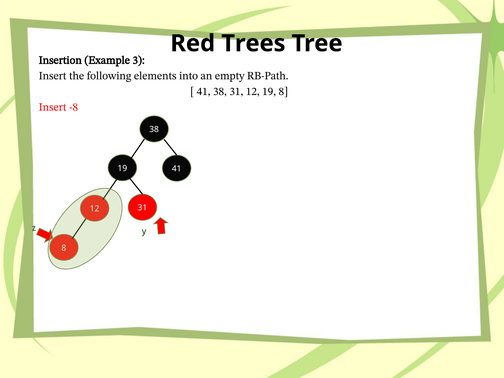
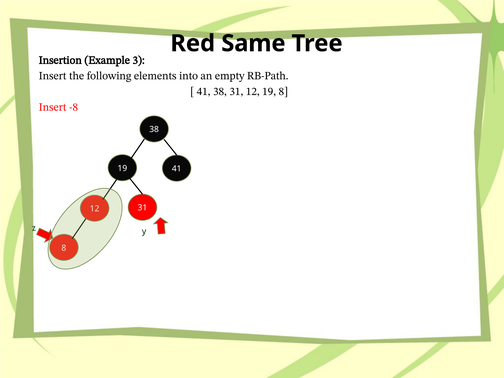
Trees: Trees -> Same (253, 43)
